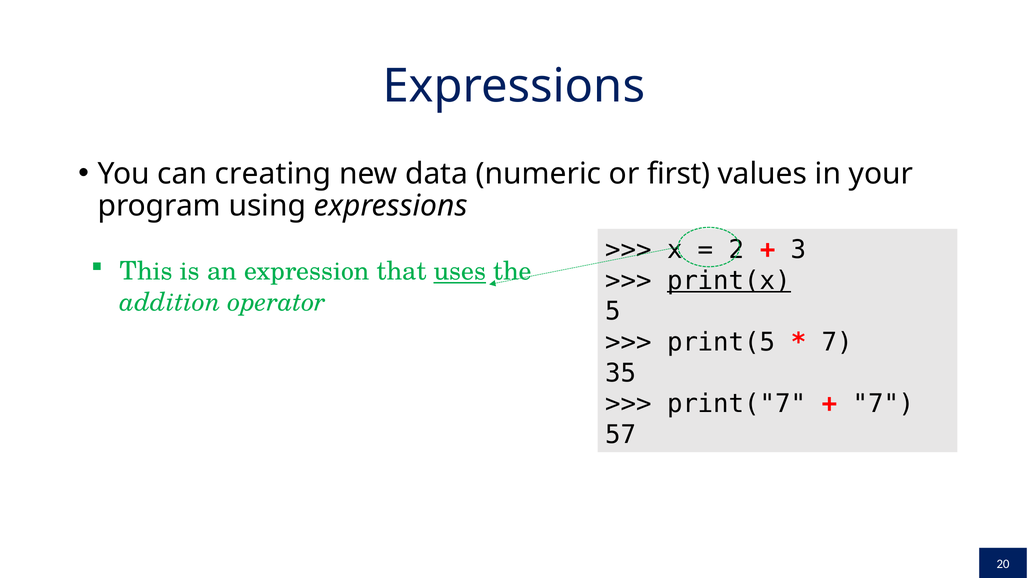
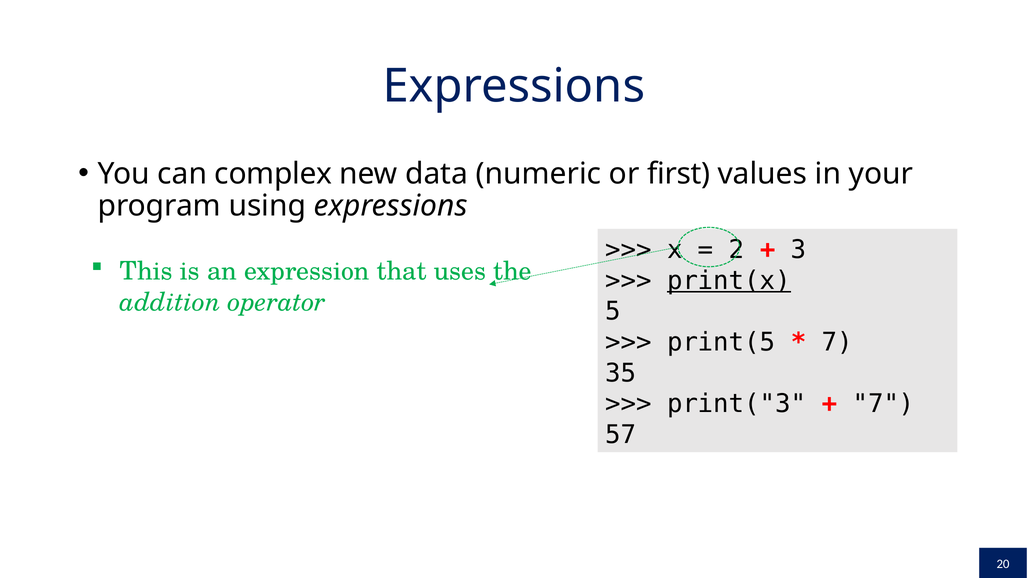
creating: creating -> complex (273, 174)
uses underline: present -> none (460, 272)
print("7: print("7 -> print("3 (737, 404)
